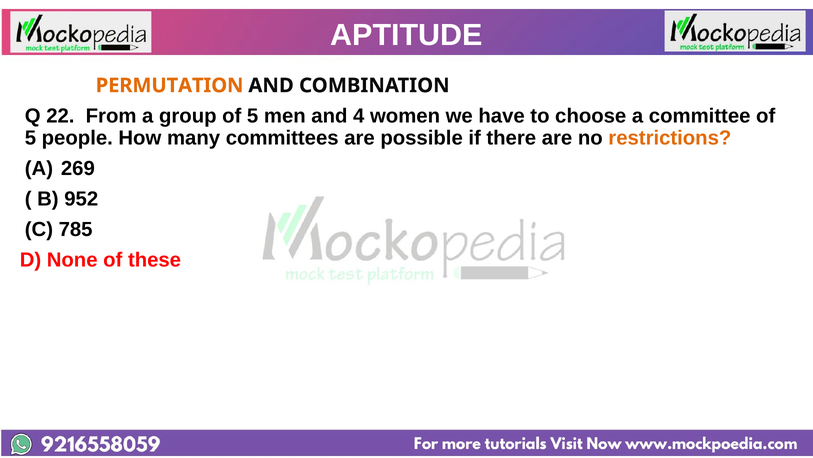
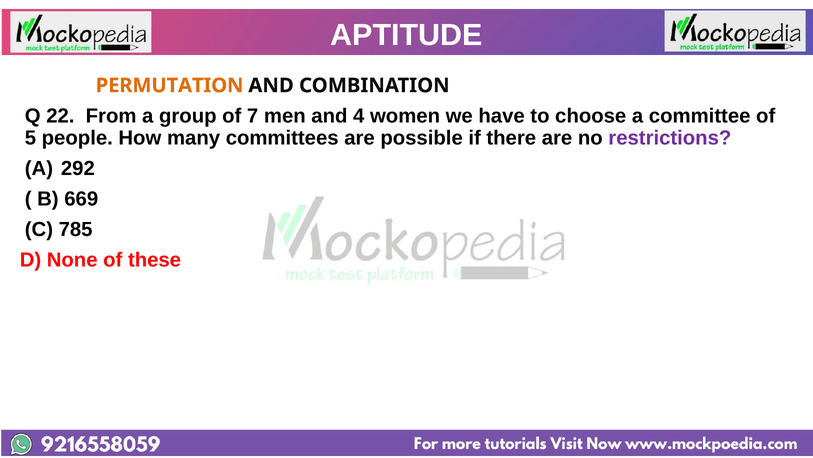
group of 5: 5 -> 7 (253, 116)
restrictions colour: orange -> purple (670, 138)
269: 269 -> 292 (78, 168)
952: 952 -> 669 (81, 199)
